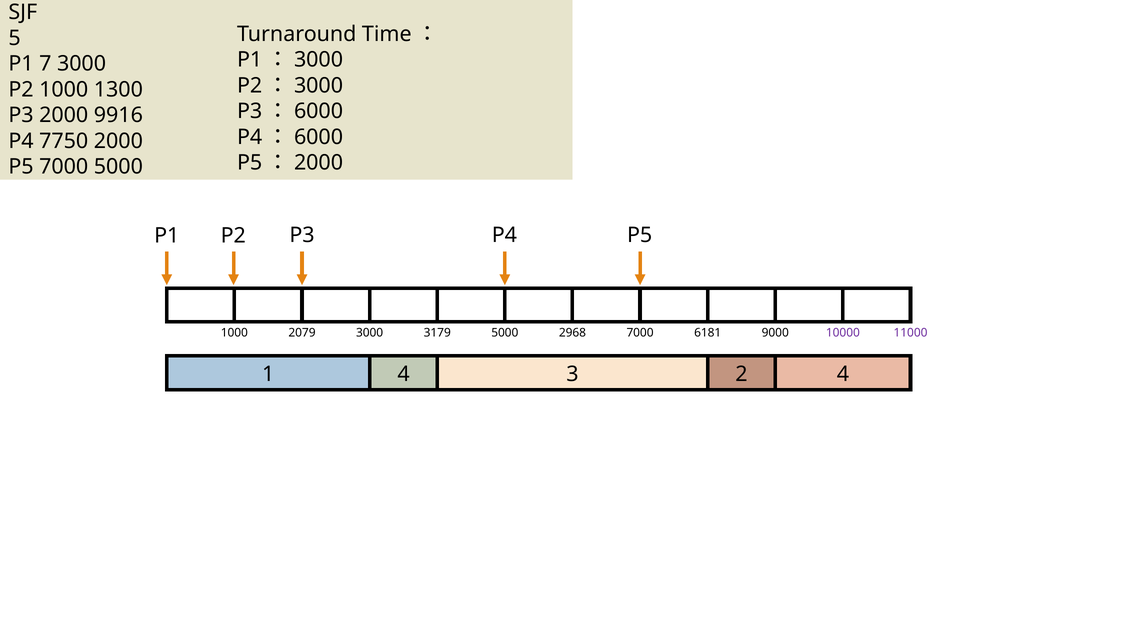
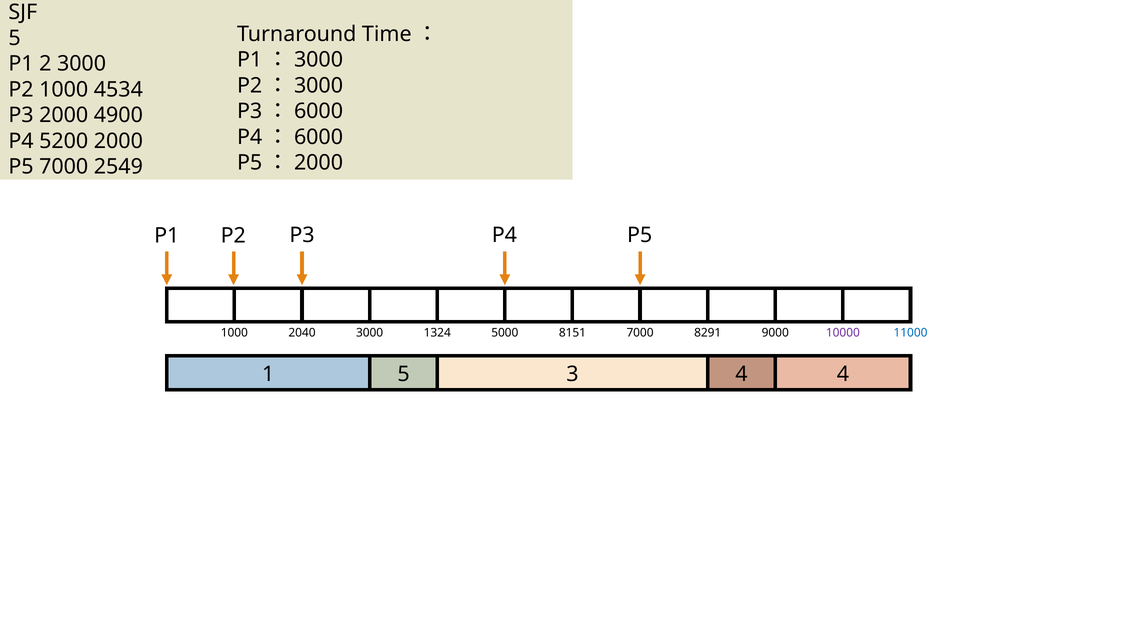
7: 7 -> 2 (45, 64)
1300: 1300 -> 4534 (118, 90)
9916: 9916 -> 4900 (118, 115)
7750: 7750 -> 5200 (64, 141)
7000 5000: 5000 -> 2549 (118, 167)
2079: 2079 -> 2040 (302, 333)
3179: 3179 -> 1324 (437, 333)
2968: 2968 -> 8151 (572, 333)
6181: 6181 -> 8291 (708, 333)
11000 colour: purple -> blue (911, 333)
1 4: 4 -> 5 (404, 374)
3 2: 2 -> 4 (742, 374)
